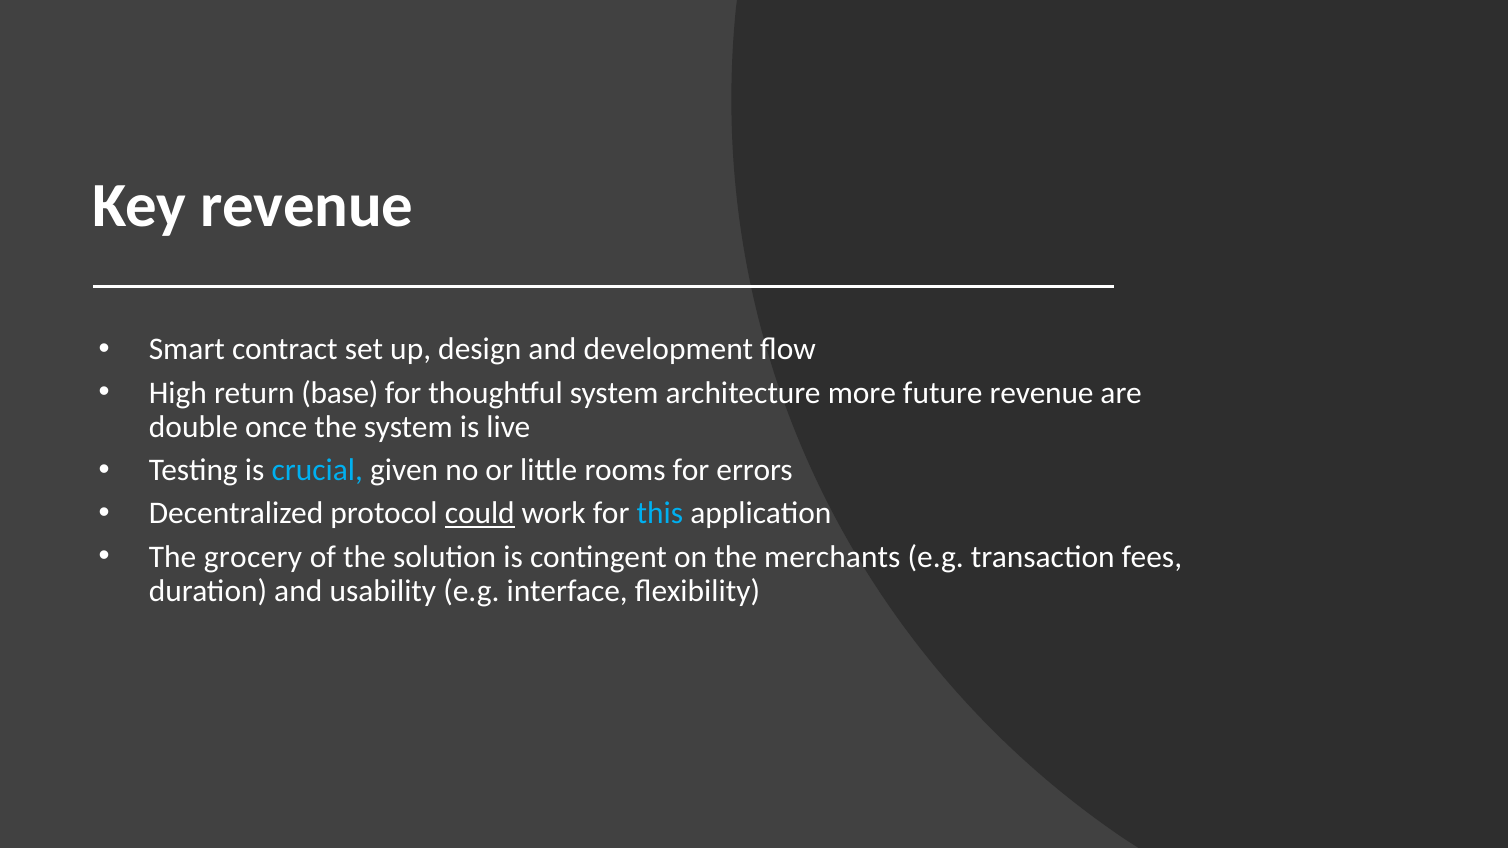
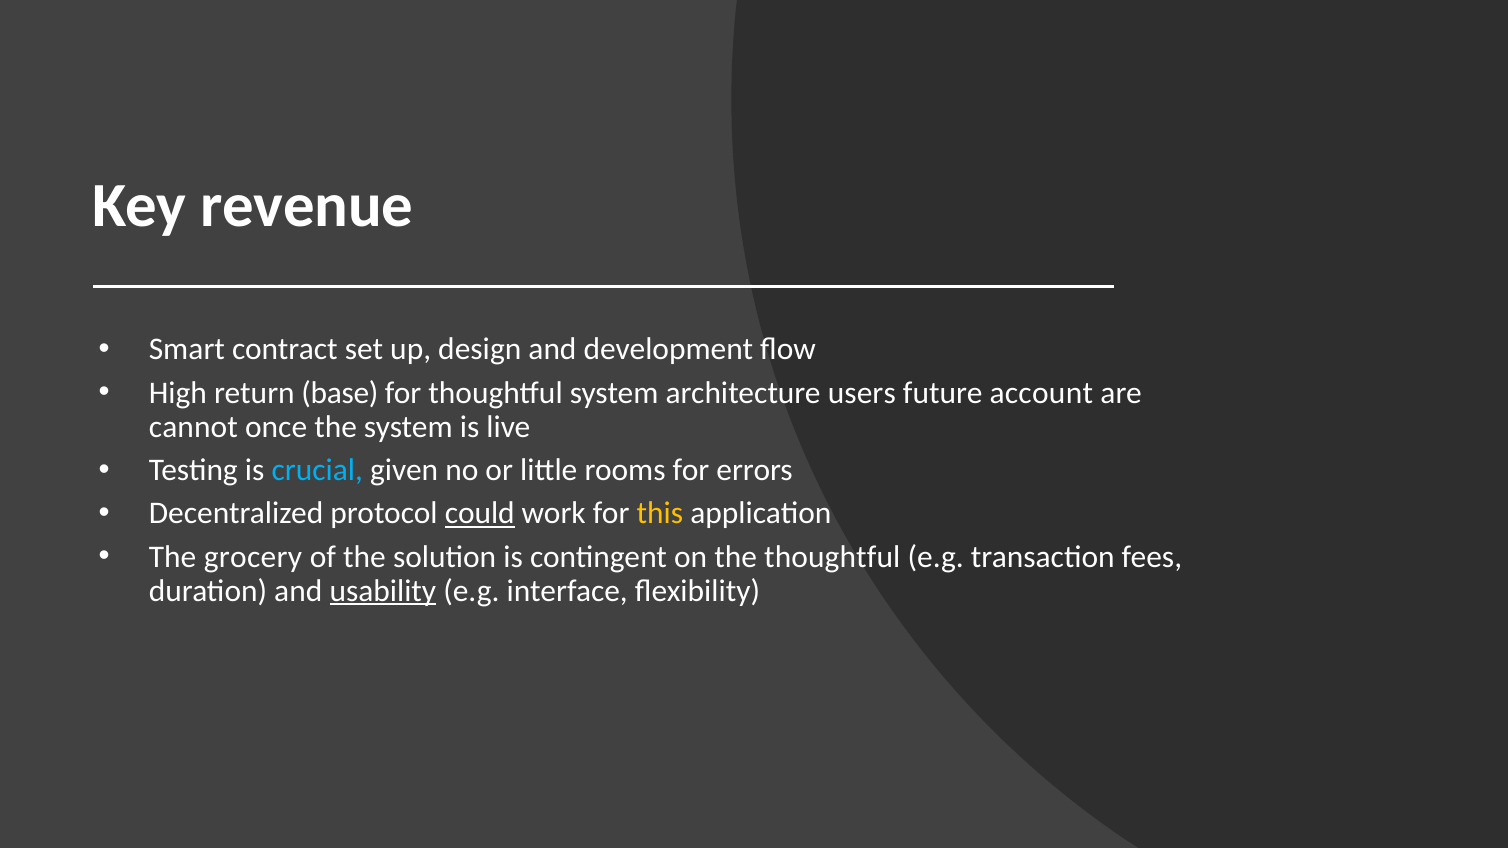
more: more -> users (862, 393)
future revenue: revenue -> account (1041, 393)
double: double -> cannot (193, 427)
this colour: light blue -> yellow (660, 514)
the merchants: merchants -> thoughtful (832, 557)
usability underline: none -> present (383, 591)
